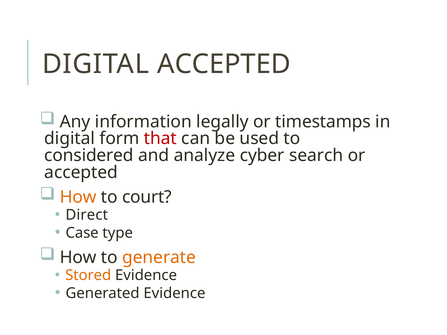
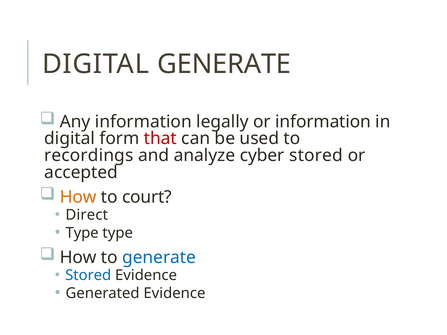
DIGITAL ACCEPTED: ACCEPTED -> GENERATE (224, 64)
or timestamps: timestamps -> information (323, 122)
considered: considered -> recordings (89, 156)
cyber search: search -> stored (316, 156)
Case: Case -> Type (82, 233)
generate colour: orange -> blue (159, 258)
Stored colour: orange -> blue (88, 276)
